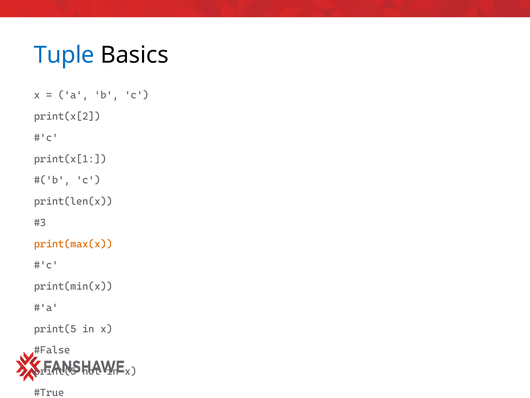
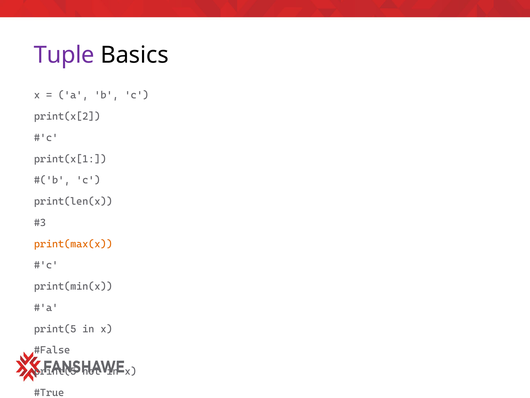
Tuple colour: blue -> purple (64, 55)
